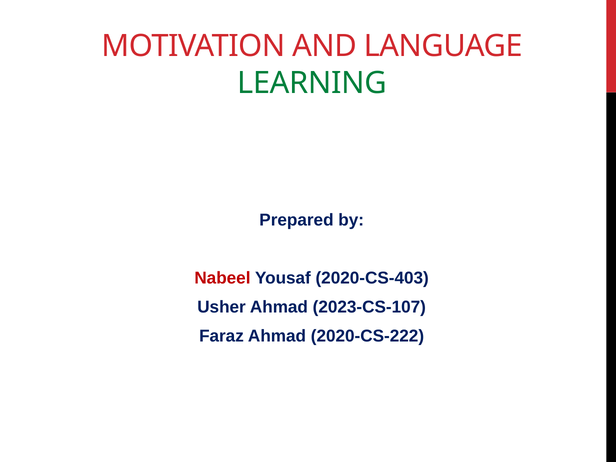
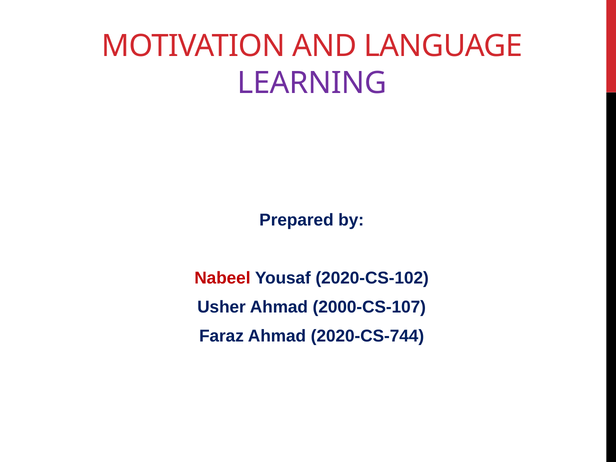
LEARNING colour: green -> purple (312, 83)
2020-CS-403: 2020-CS-403 -> 2020-CS-102 (372, 278)
2023-CS-107: 2023-CS-107 -> 2000-CS-107 (369, 307)
2020-CS-222: 2020-CS-222 -> 2020-CS-744 (367, 336)
